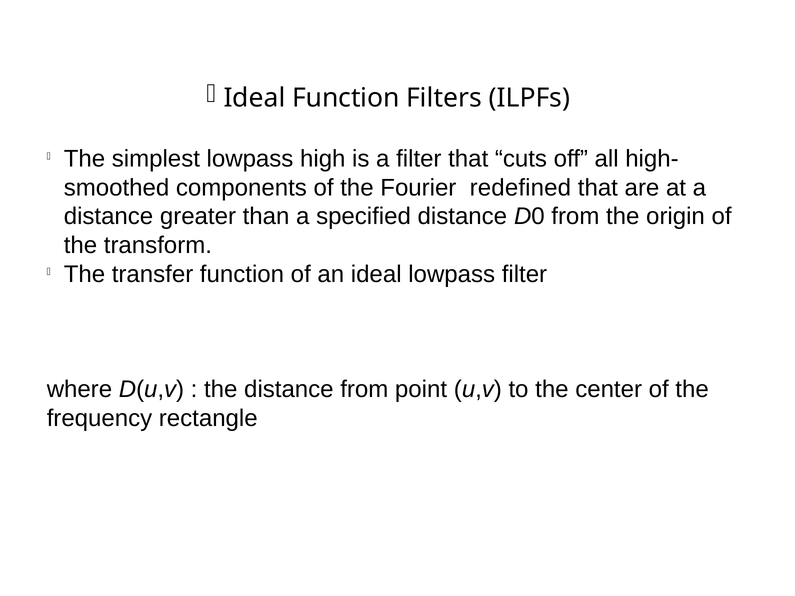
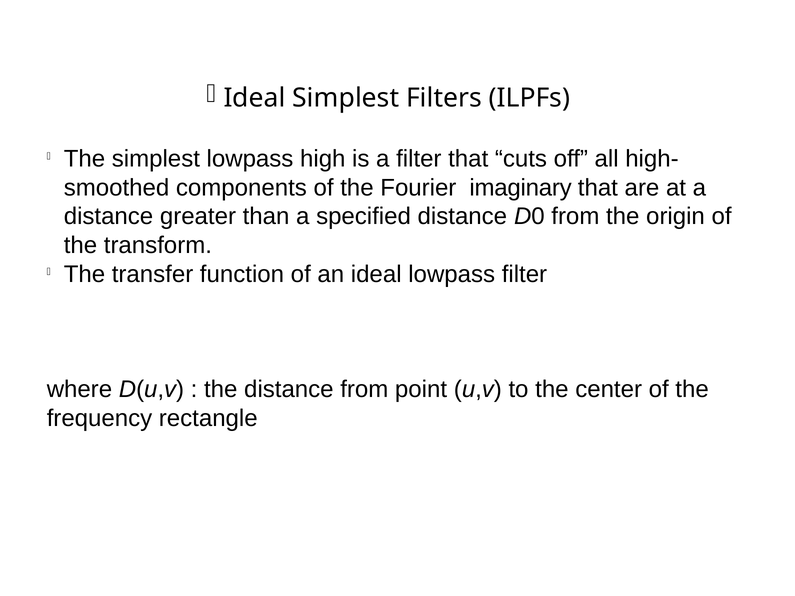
Ideal Function: Function -> Simplest (346, 98)
redefined: redefined -> imaginary (521, 188)
